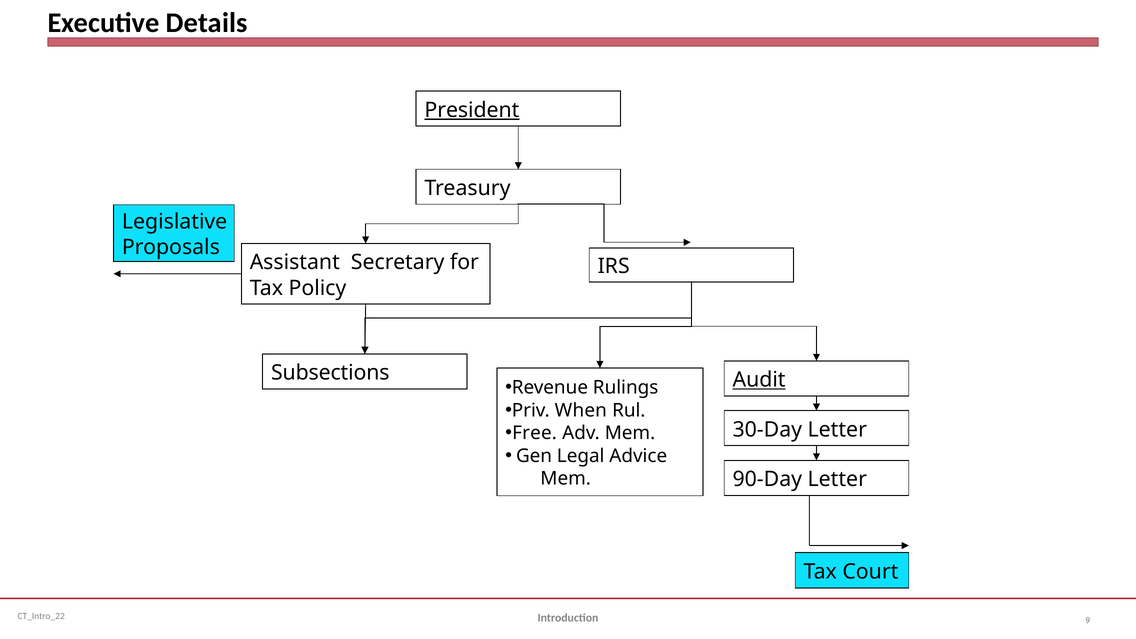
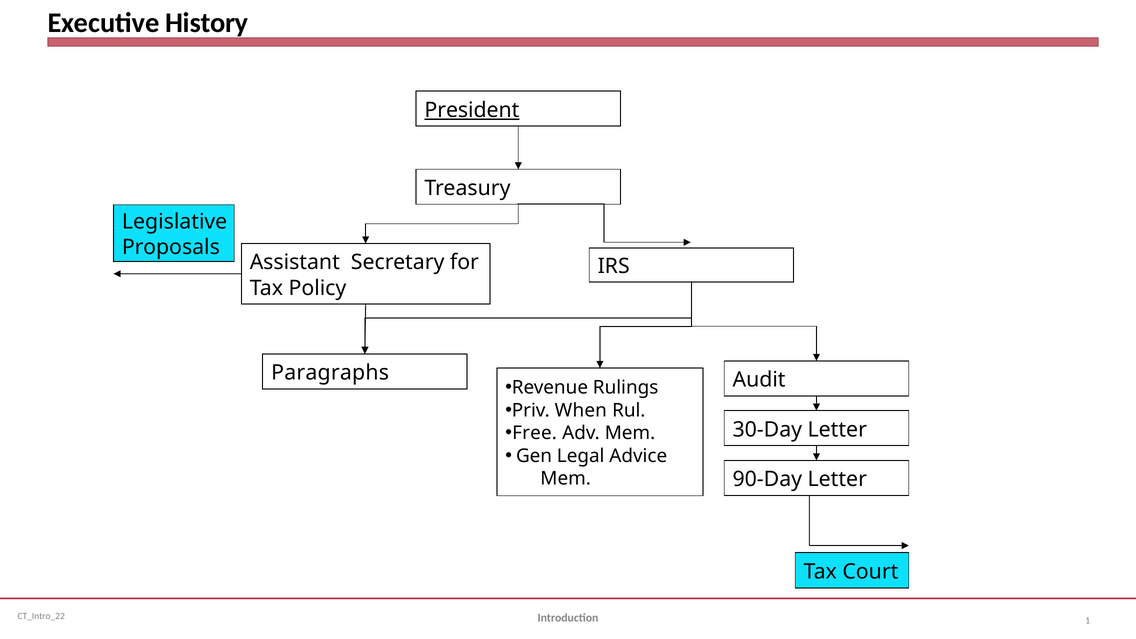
Details: Details -> History (207, 23)
Subsections: Subsections -> Paragraphs (330, 373)
Audit underline: present -> none (759, 380)
9: 9 -> 1 (1088, 620)
